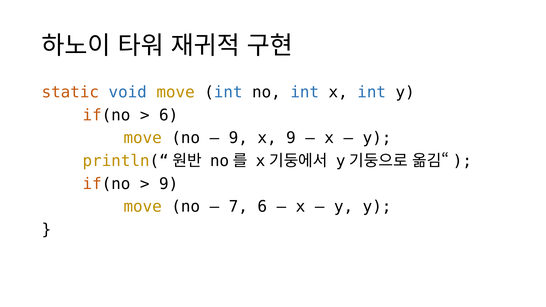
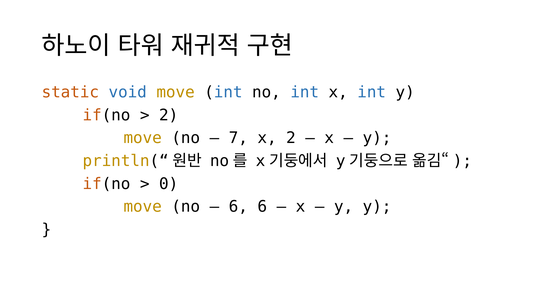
6: 6 -> 2 (169, 115)
9: 9 -> 7 (238, 138)
x 9: 9 -> 2 (291, 138)
9: 9 -> 0 (169, 184)
7: 7 -> 6 (238, 207)
